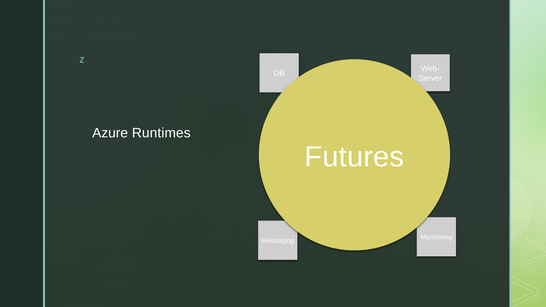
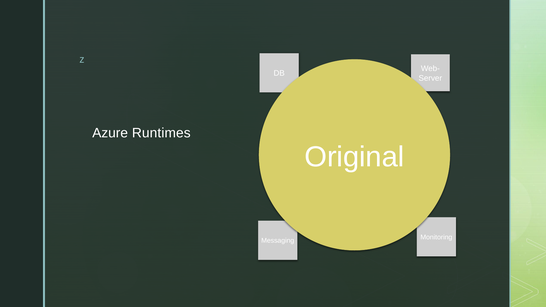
Futures: Futures -> Original (354, 157)
